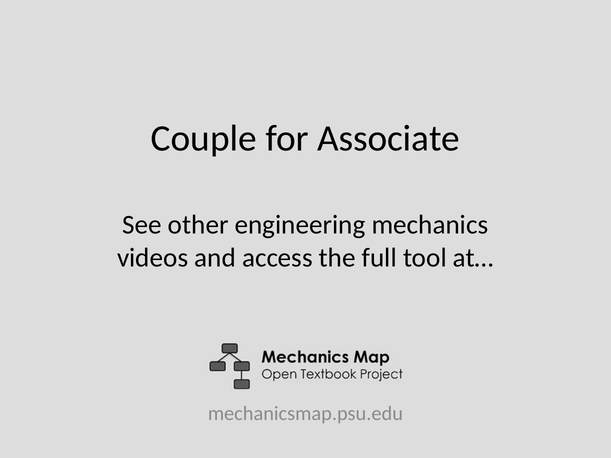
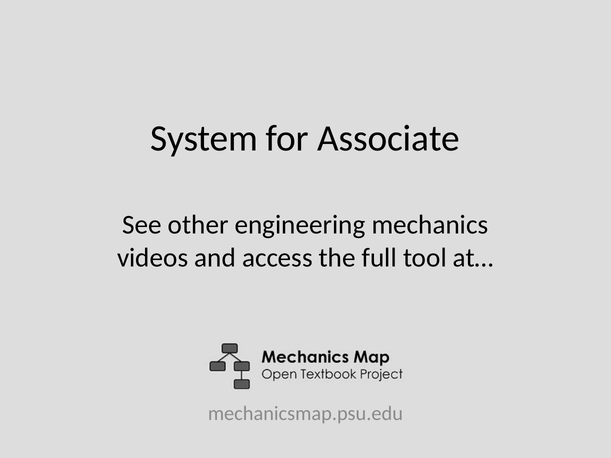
Couple: Couple -> System (204, 138)
